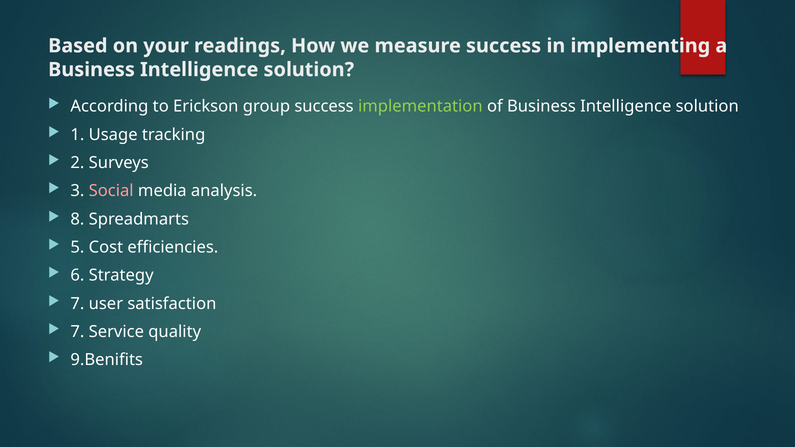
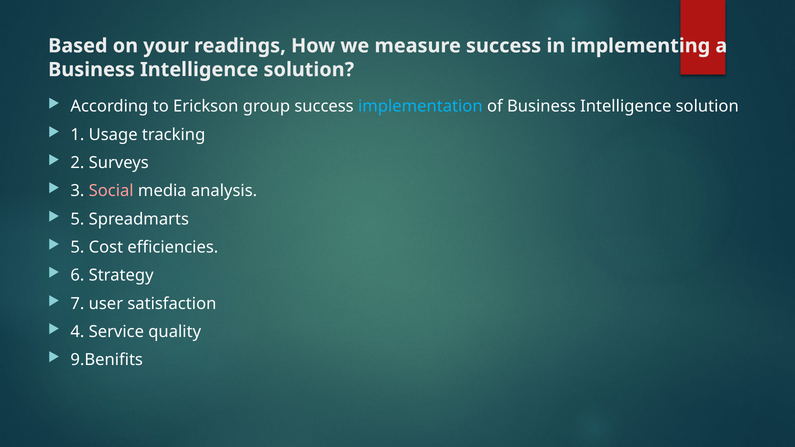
implementation colour: light green -> light blue (420, 107)
8: 8 -> 5 (77, 219)
7: 7 -> 4 (77, 332)
